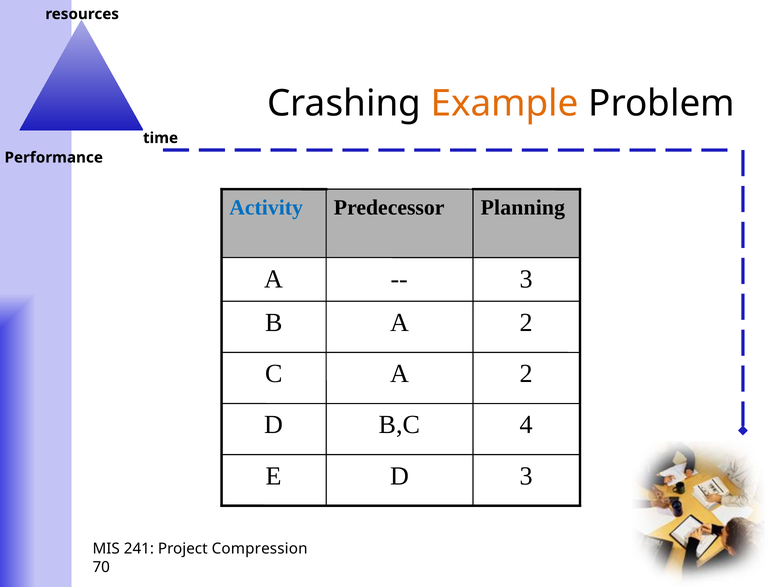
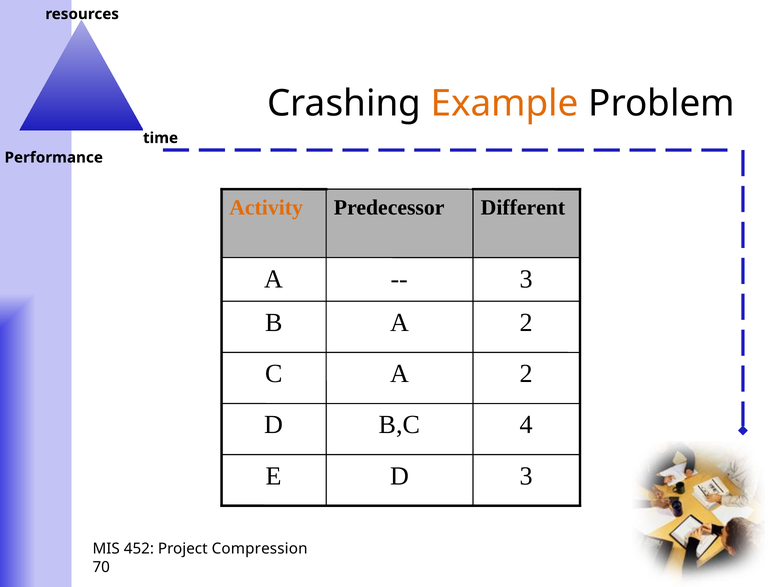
Activity colour: blue -> orange (266, 207)
Planning: Planning -> Different (523, 207)
241: 241 -> 452 (139, 548)
